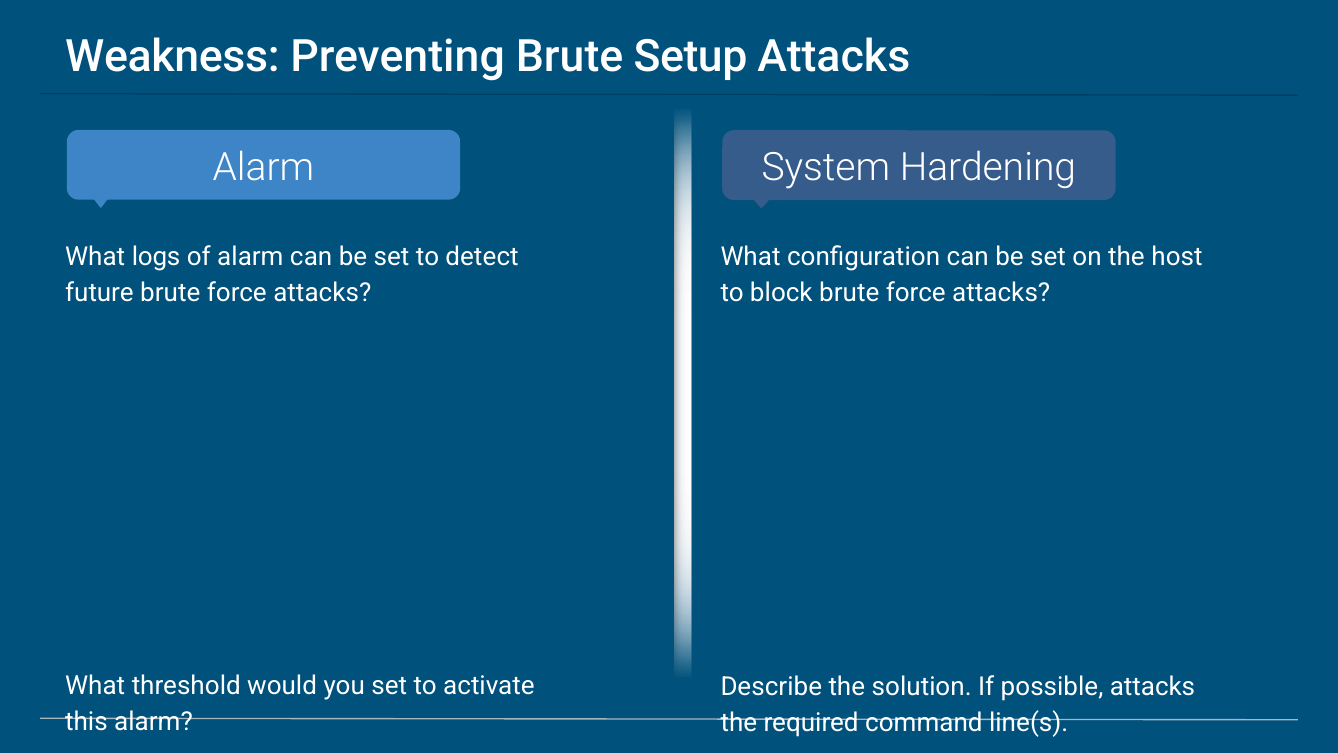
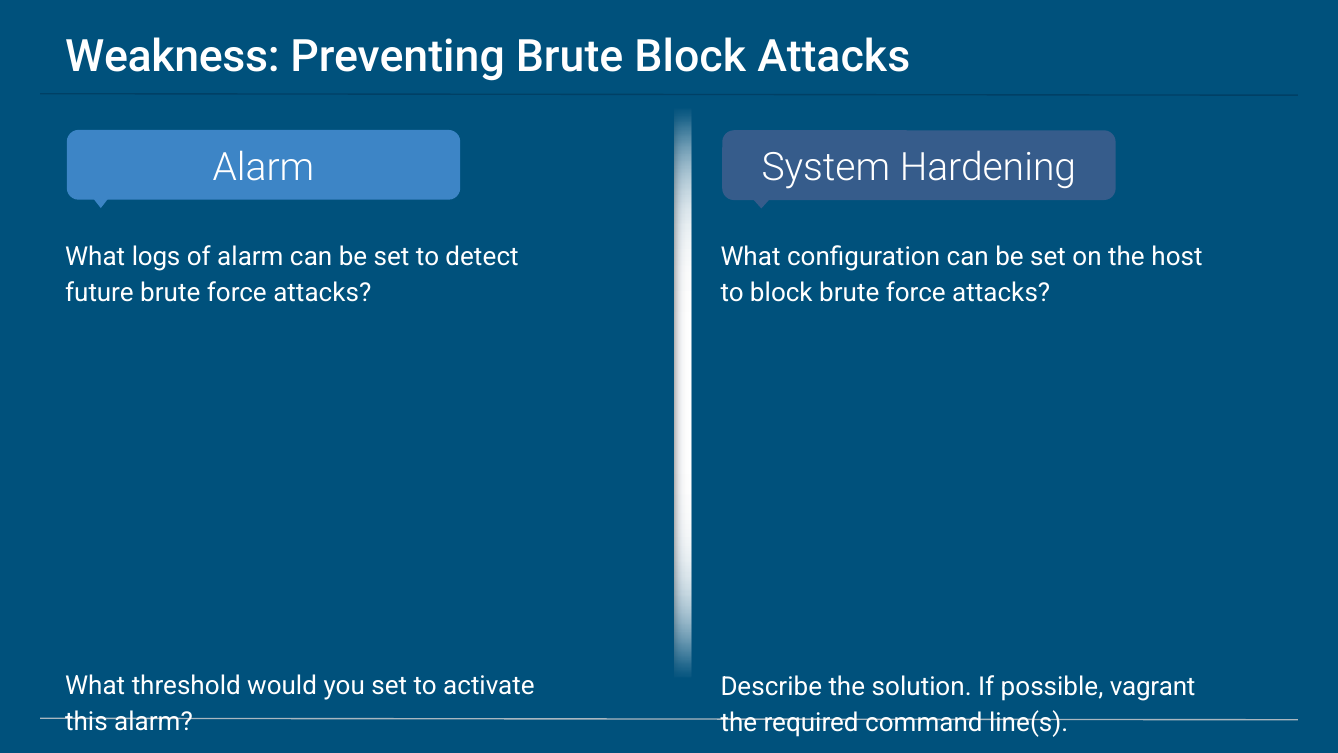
Brute Setup: Setup -> Block (690, 57)
possible attacks: attacks -> vagrant (1153, 686)
